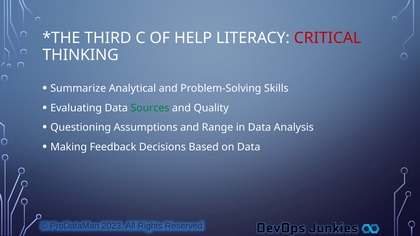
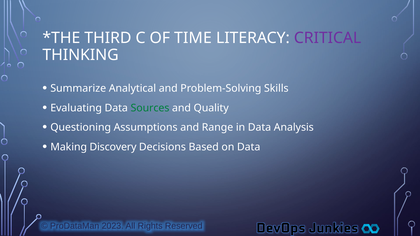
HELP: HELP -> TIME (193, 38)
CRITICAL colour: red -> purple (328, 38)
Feedback: Feedback -> Discovery (113, 147)
